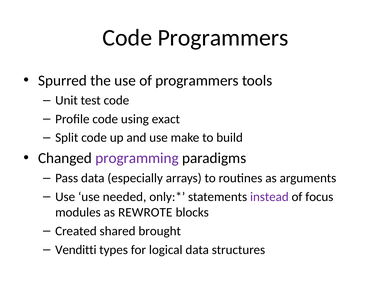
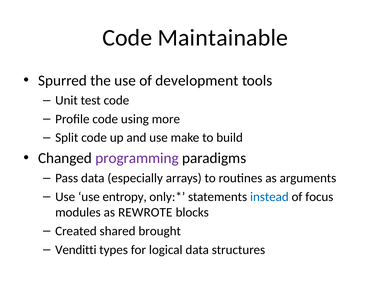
Code Programmers: Programmers -> Maintainable (223, 38)
of programmers: programmers -> development (197, 81)
exact: exact -> more (166, 119)
needed: needed -> entropy (125, 197)
instead colour: purple -> blue (269, 197)
